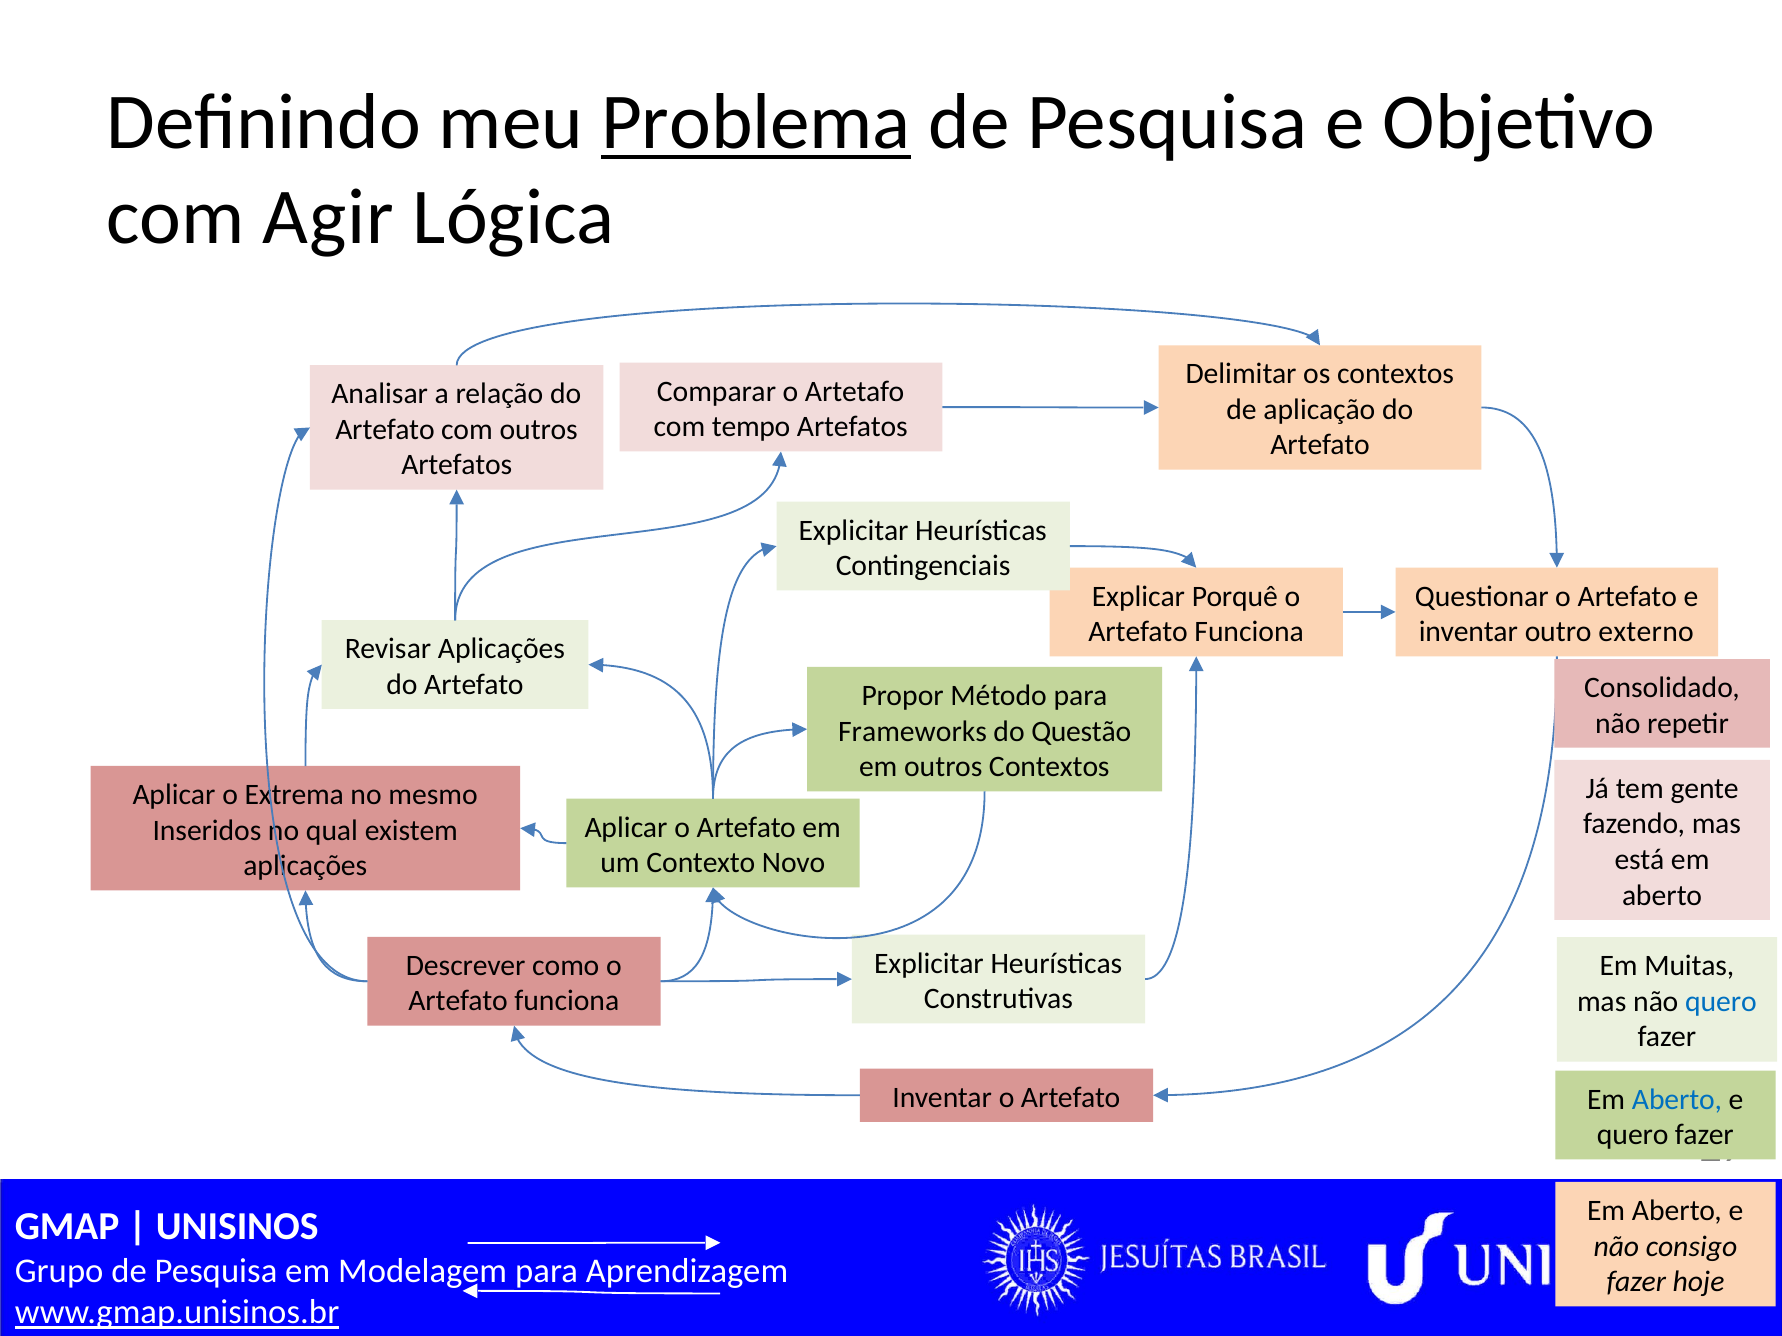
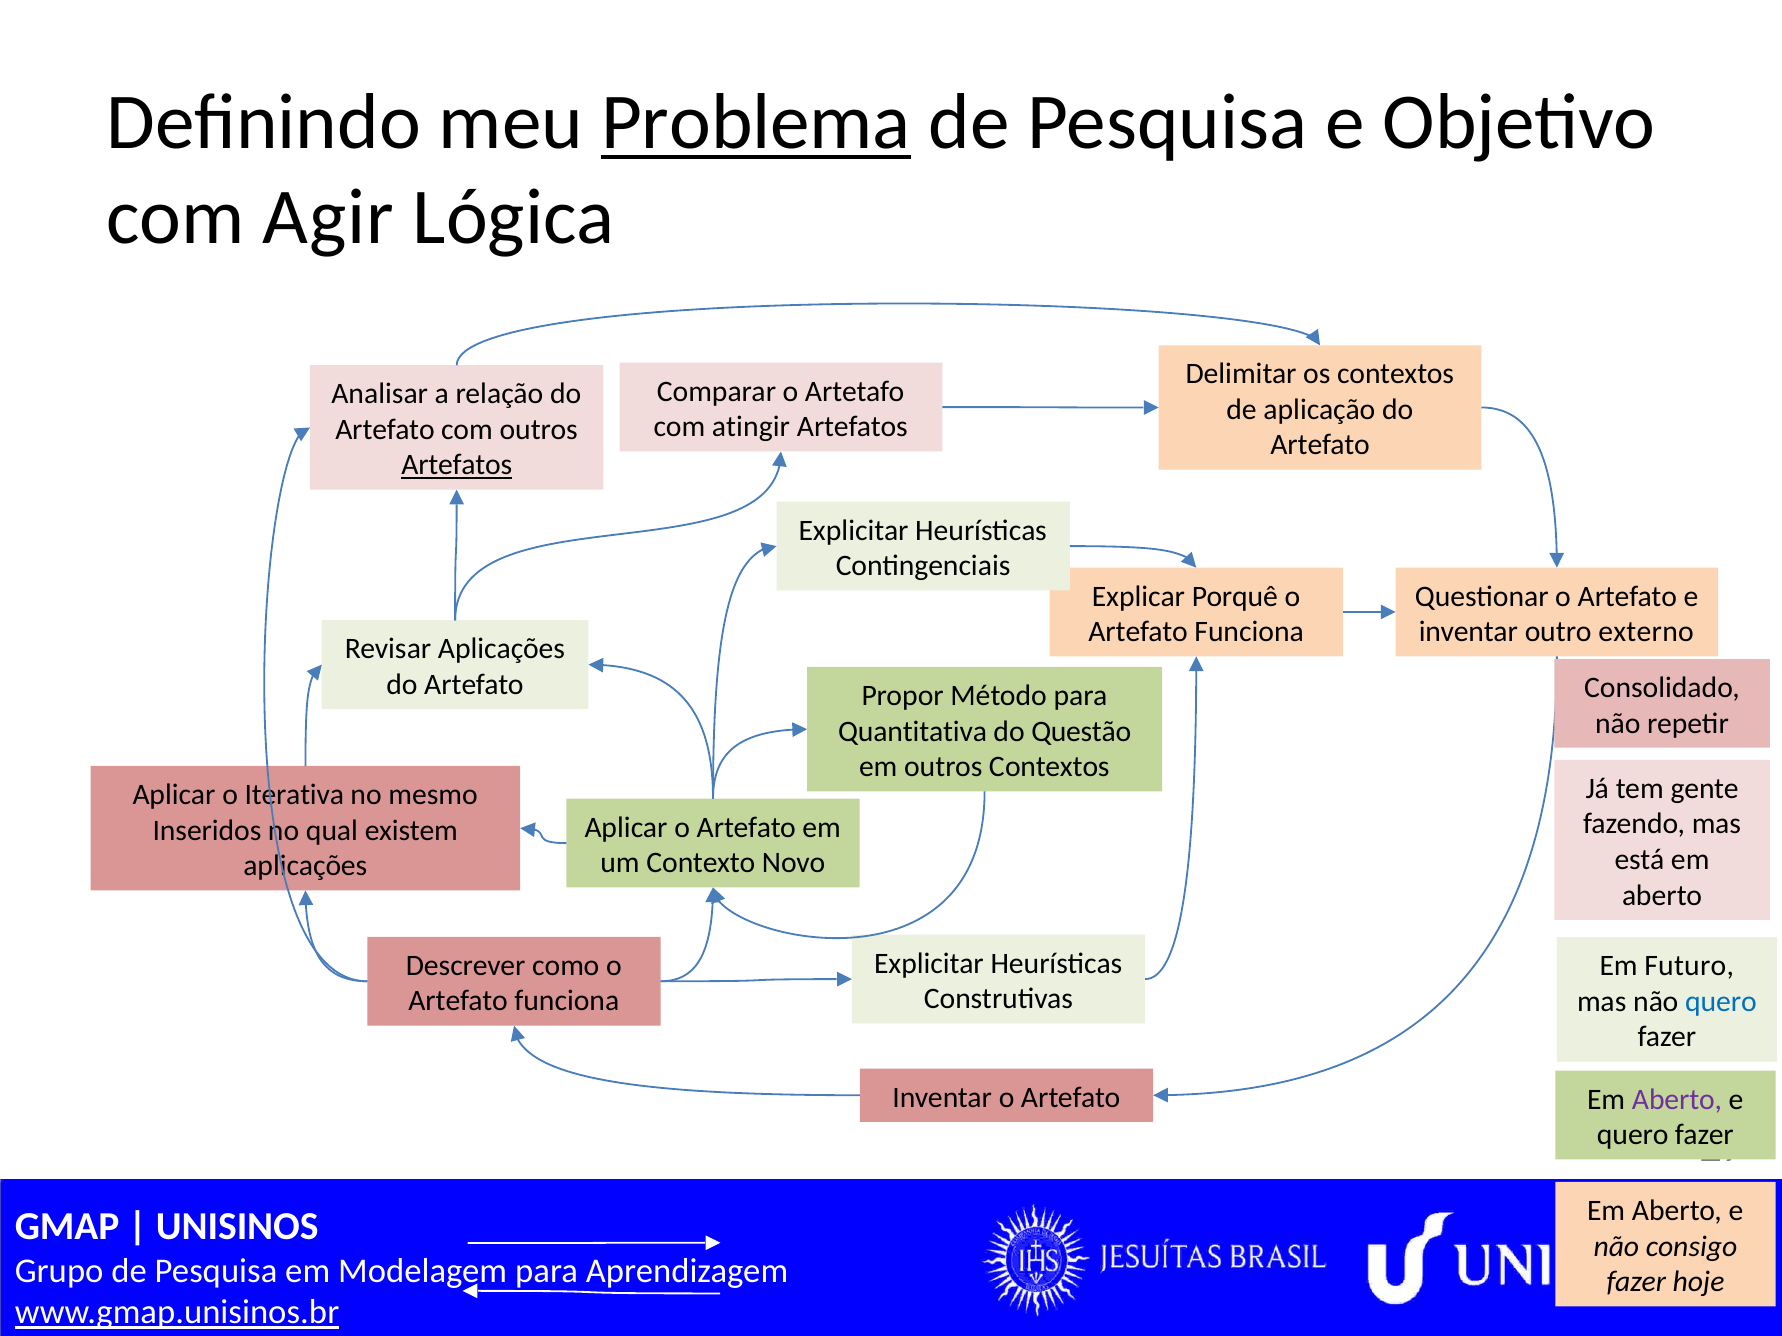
tempo: tempo -> atingir (751, 427)
Artefatos underline: none -> present (457, 465)
Frameworks: Frameworks -> Quantitativa (913, 731)
Extrema: Extrema -> Iterativa (294, 795)
Muitas: Muitas -> Futuro (1689, 966)
Aberto colour: blue -> purple (1677, 1100)
